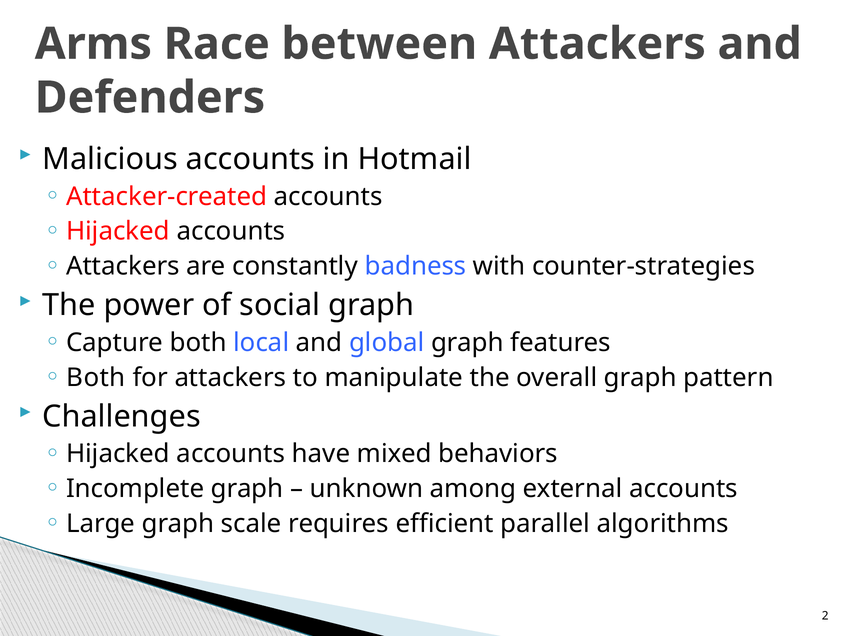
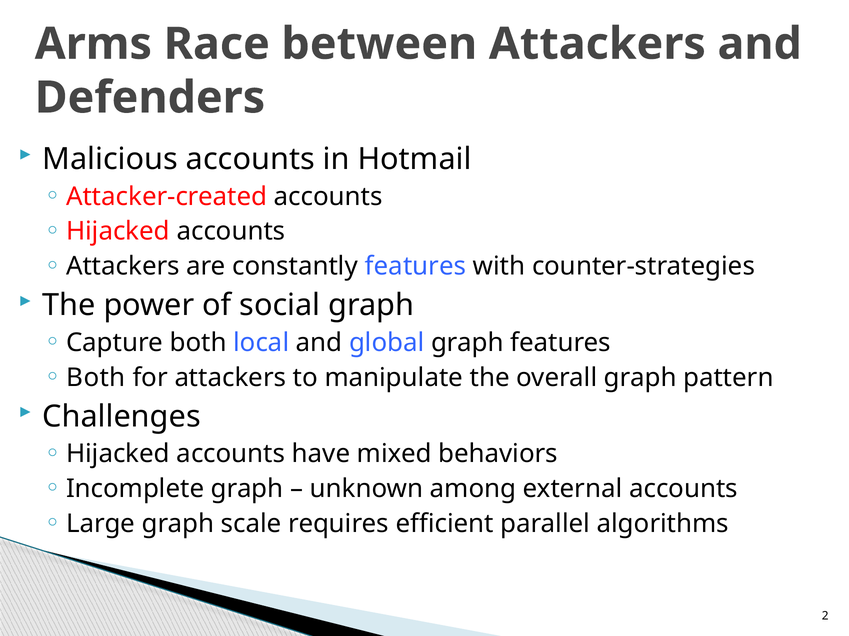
constantly badness: badness -> features (416, 267)
